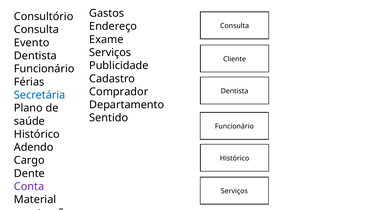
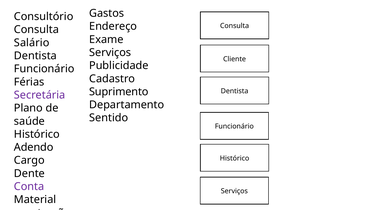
Evento: Evento -> Salário (32, 43)
Comprador: Comprador -> Suprimento (119, 92)
Secretária colour: blue -> purple (40, 95)
